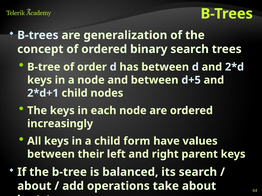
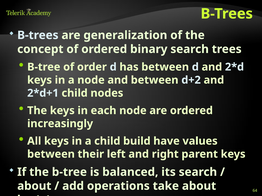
d+5: d+5 -> d+2 (191, 80)
form: form -> build (137, 141)
